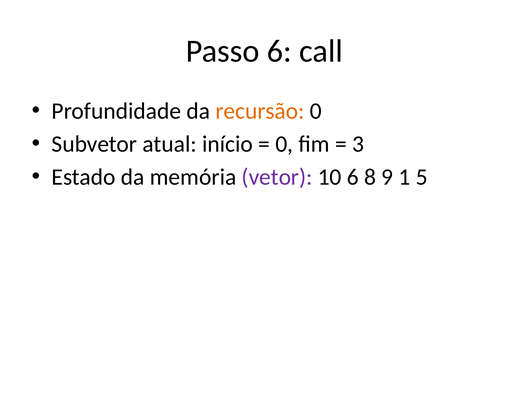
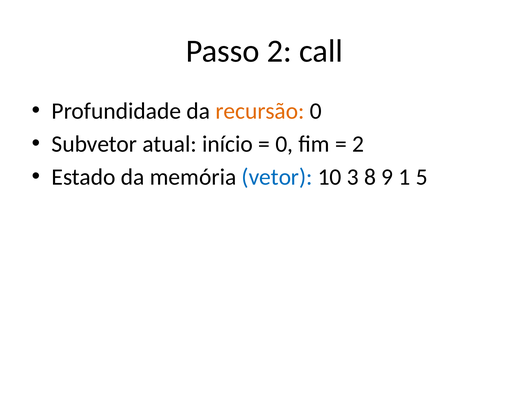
Passo 6: 6 -> 2 (279, 51)
3: 3 -> 2 (358, 144)
vetor colour: purple -> blue (277, 177)
10 6: 6 -> 3 (353, 177)
